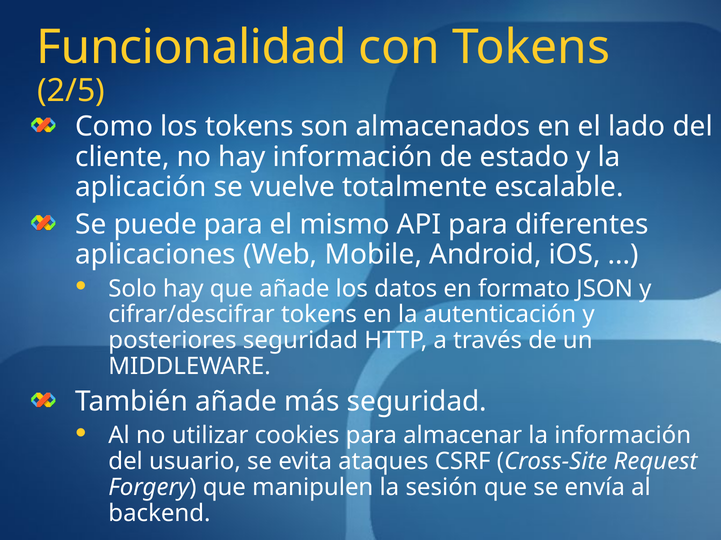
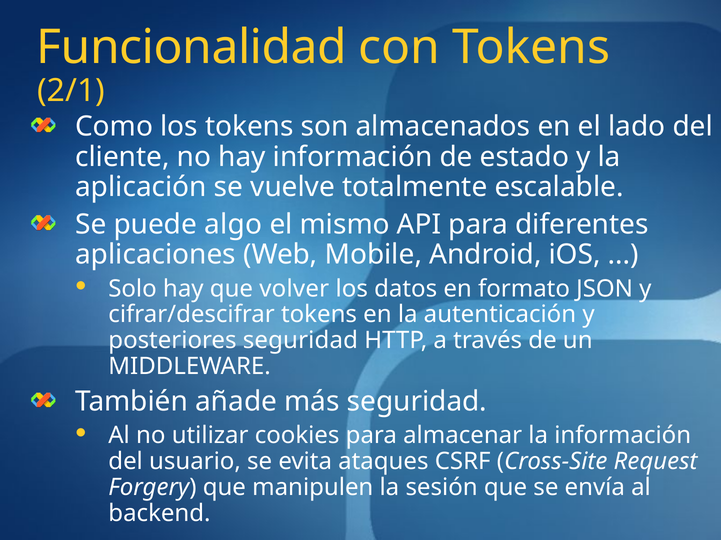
2/5: 2/5 -> 2/1 (71, 91)
puede para: para -> algo (233, 225)
que añade: añade -> volver (294, 289)
